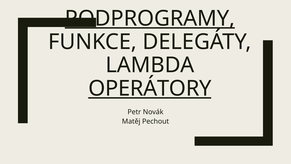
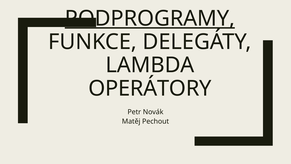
OPERÁTORY underline: present -> none (150, 88)
